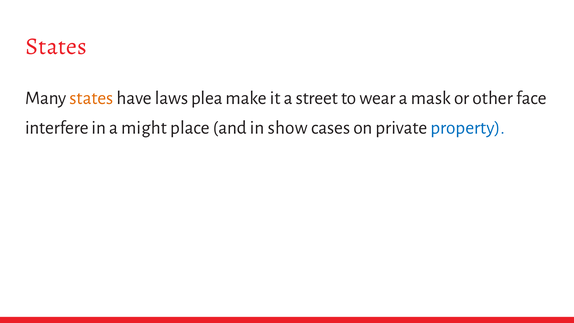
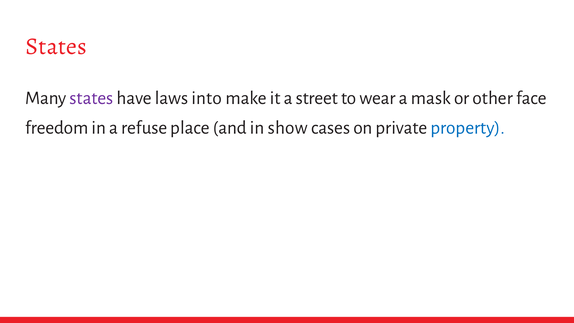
states colour: orange -> purple (91, 98)
plea: plea -> into (207, 98)
interfere: interfere -> freedom (57, 128)
might: might -> refuse (144, 128)
